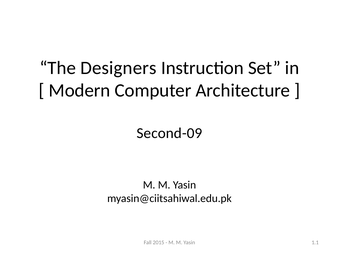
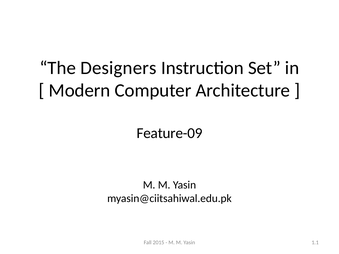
Second-09: Second-09 -> Feature-09 (170, 133)
